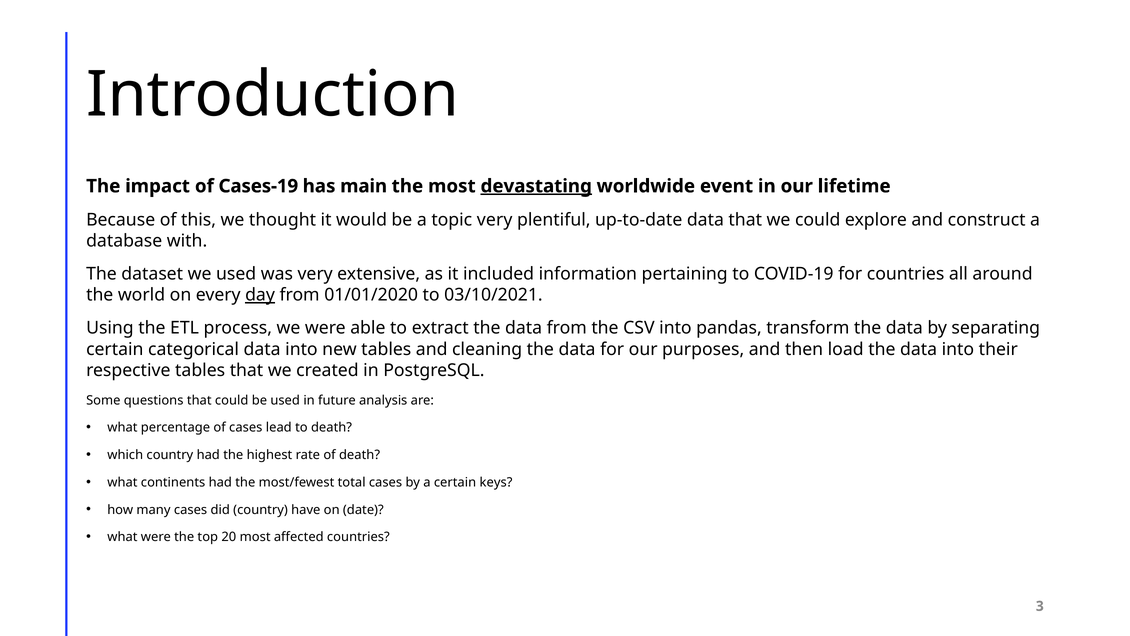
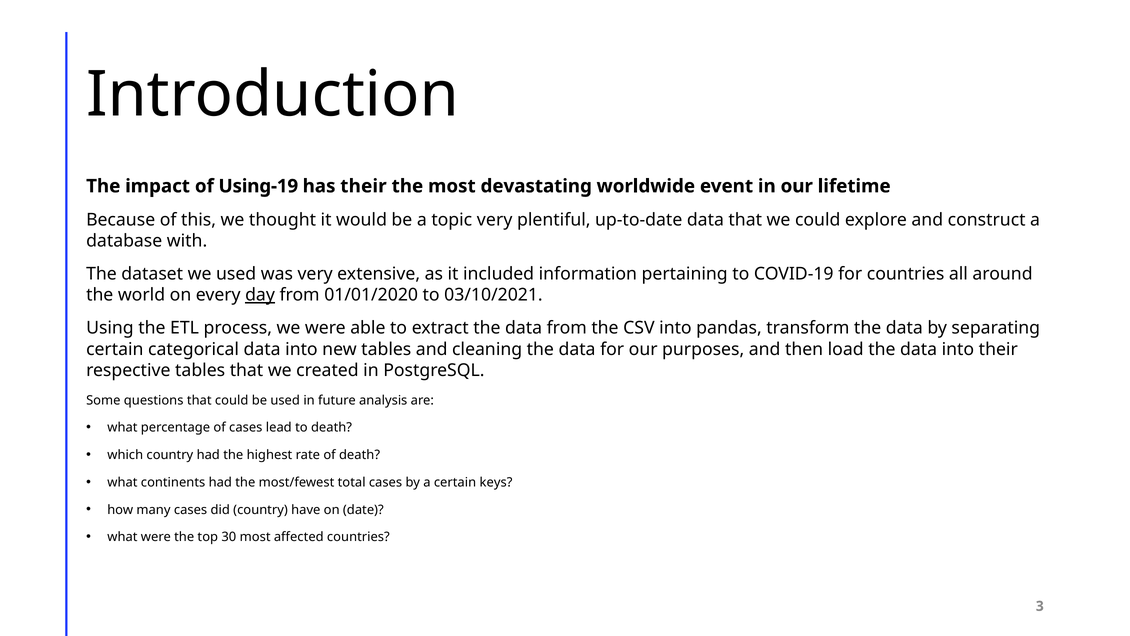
Cases-19: Cases-19 -> Using-19 (258, 186)
has main: main -> their (363, 186)
devastating underline: present -> none (536, 186)
20: 20 -> 30 (229, 537)
